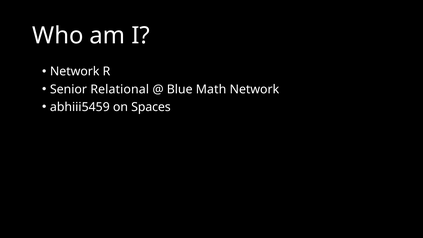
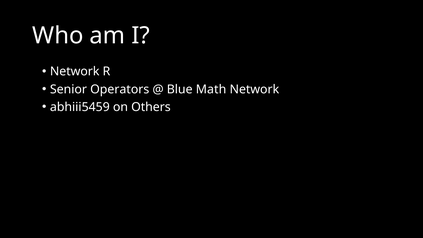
Relational: Relational -> Operators (120, 89)
Spaces: Spaces -> Others (151, 107)
